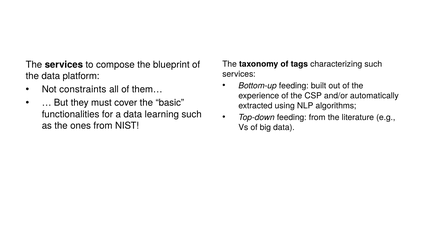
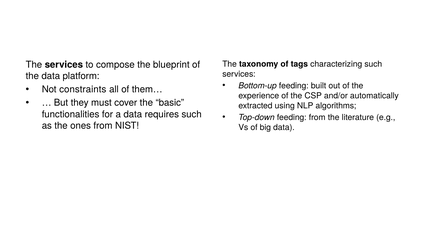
learning: learning -> requires (162, 114)
